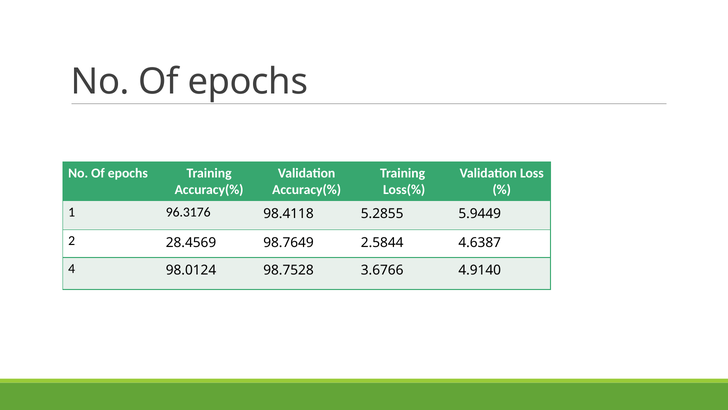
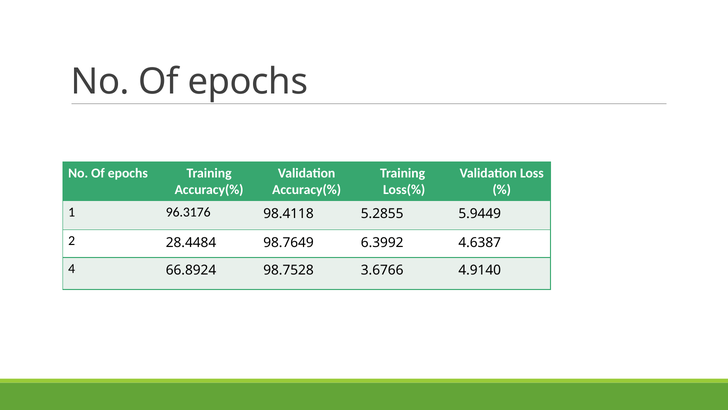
28.4569: 28.4569 -> 28.4484 (191, 242)
2.5844: 2.5844 -> 6.3992 (382, 242)
98.0124: 98.0124 -> 66.8924 (191, 270)
